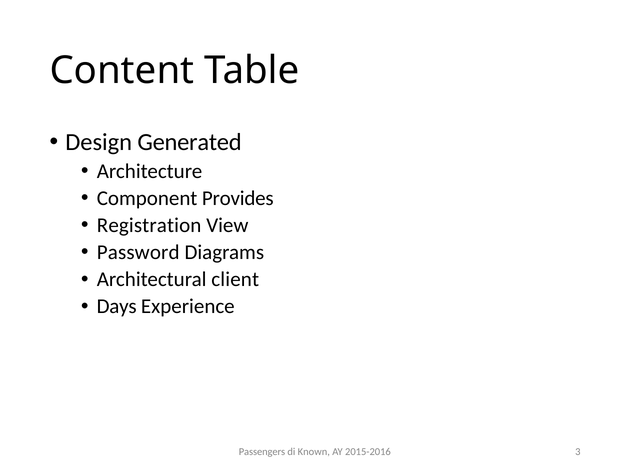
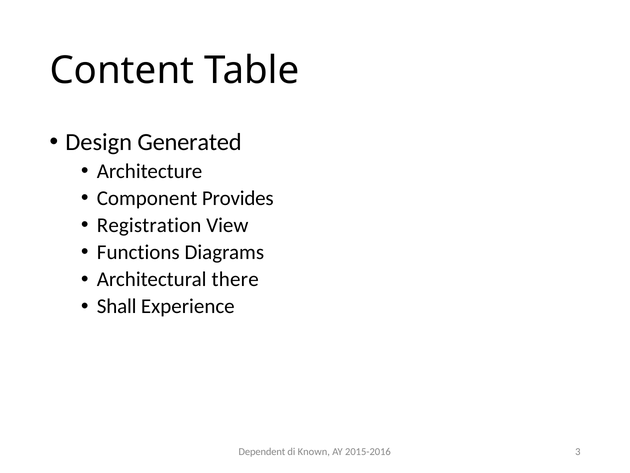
Password: Password -> Functions (138, 252)
client: client -> there (235, 279)
Days: Days -> Shall (117, 306)
Passengers: Passengers -> Dependent (262, 451)
